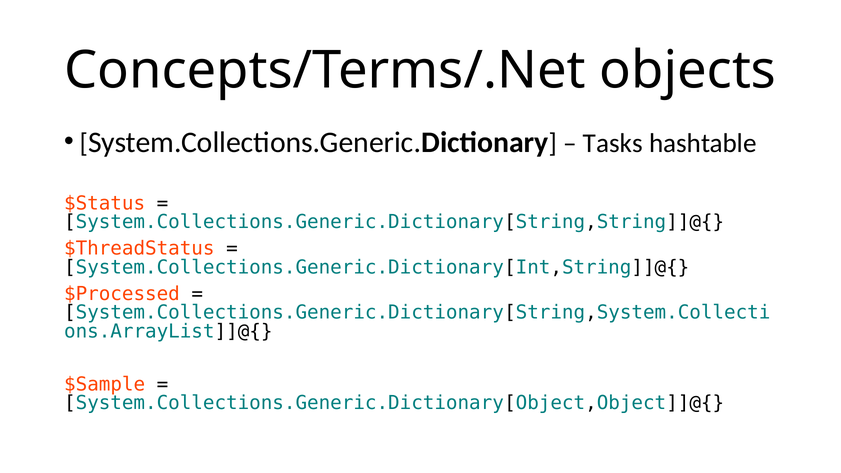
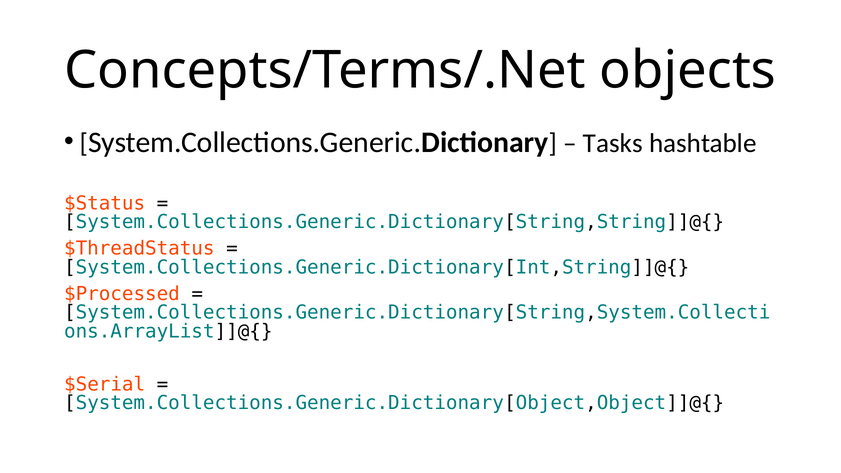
$Sample: $Sample -> $Serial (105, 384)
